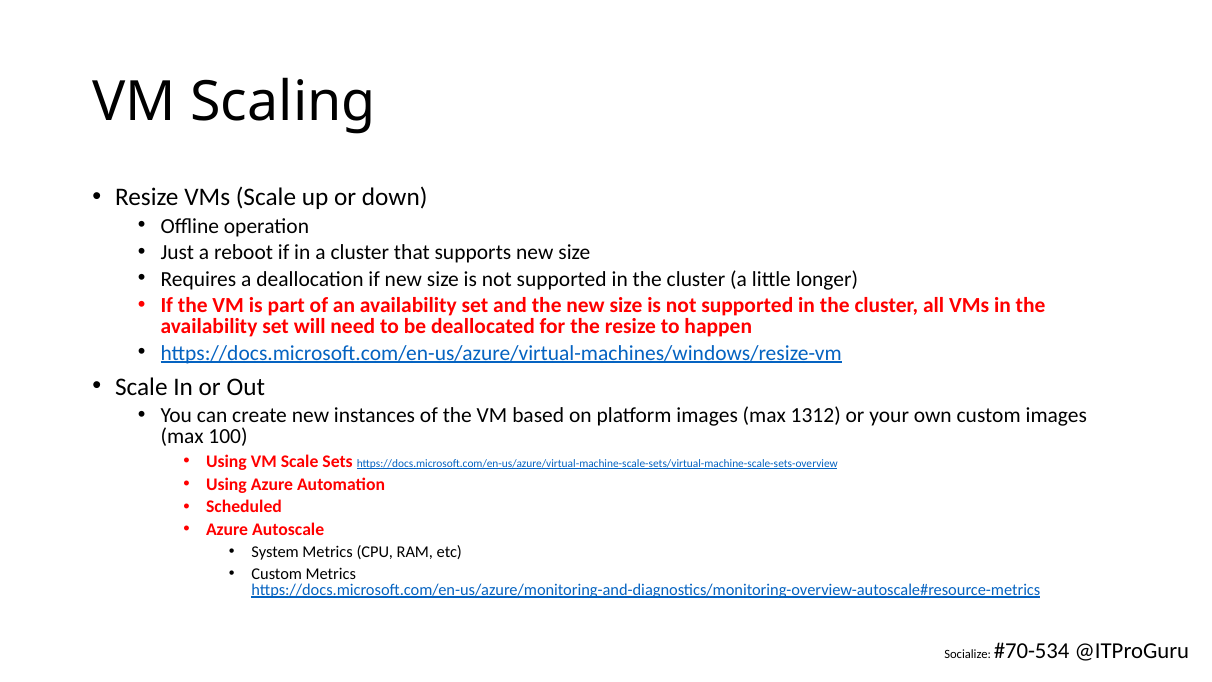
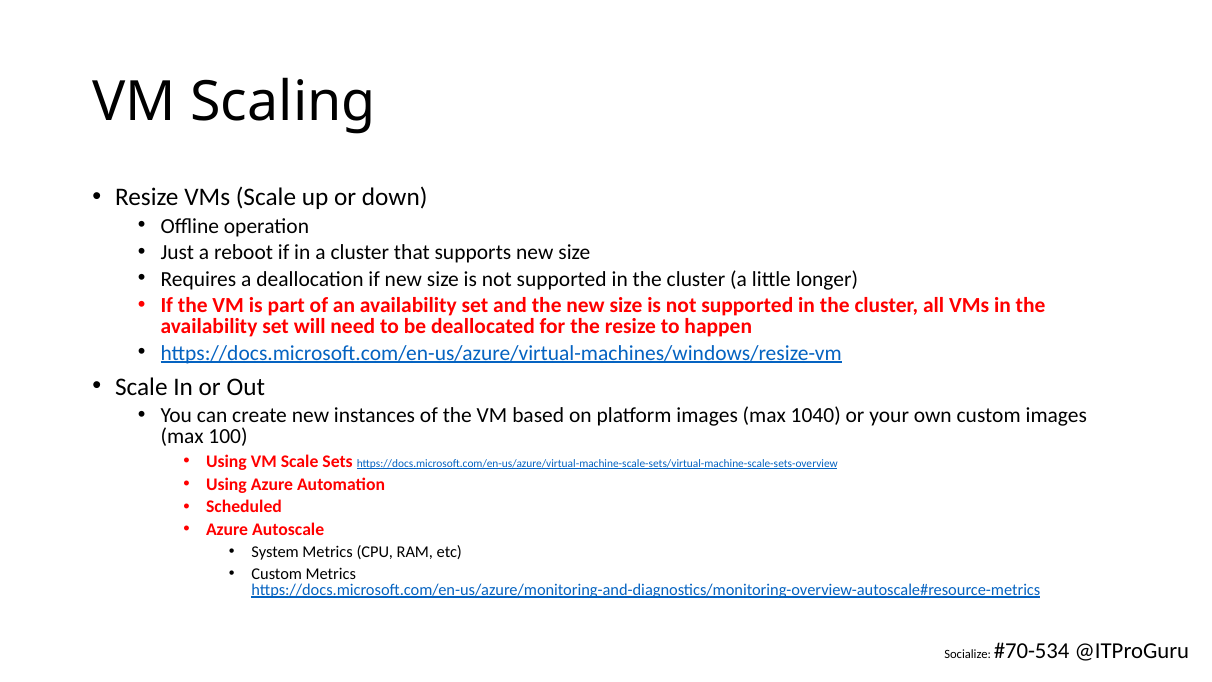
1312: 1312 -> 1040 (816, 416)
